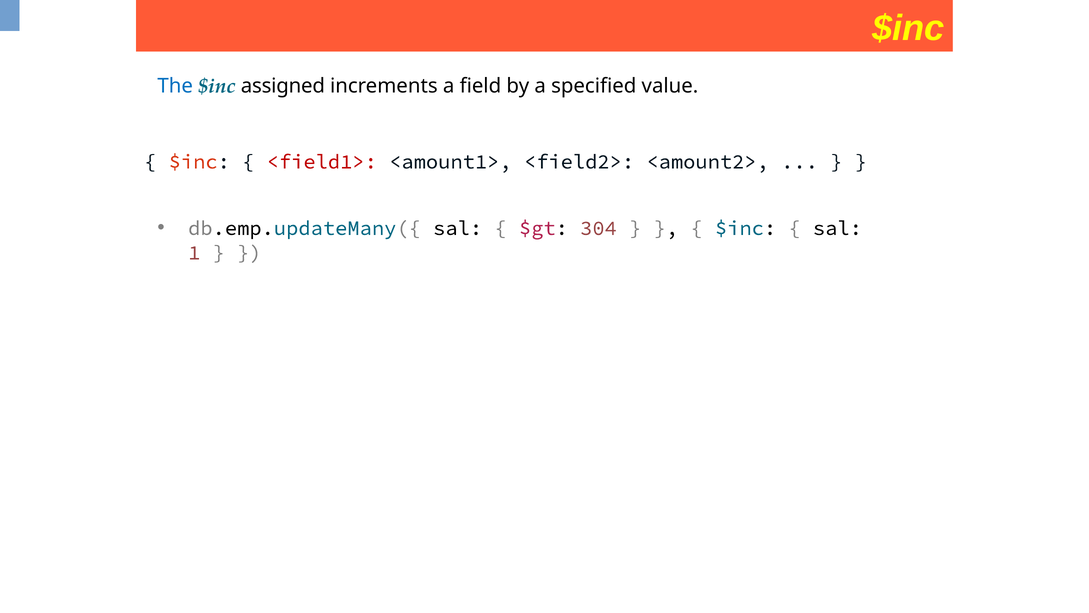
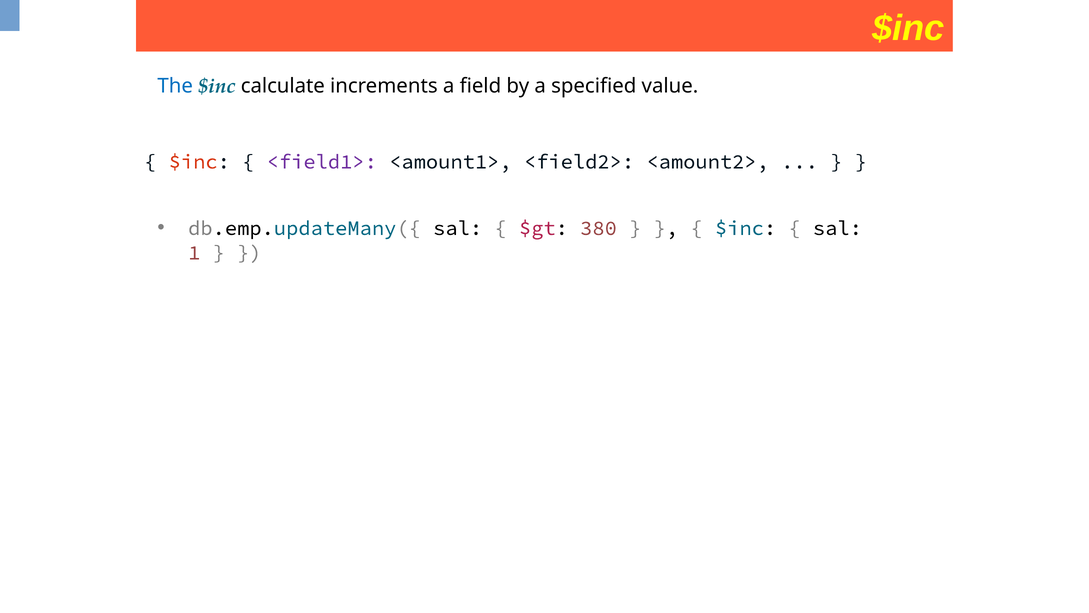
assigned: assigned -> calculate (283, 86)
<field1> colour: red -> purple (322, 162)
304: 304 -> 380 (599, 228)
